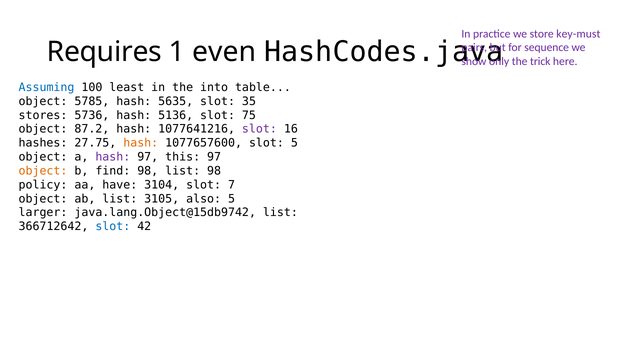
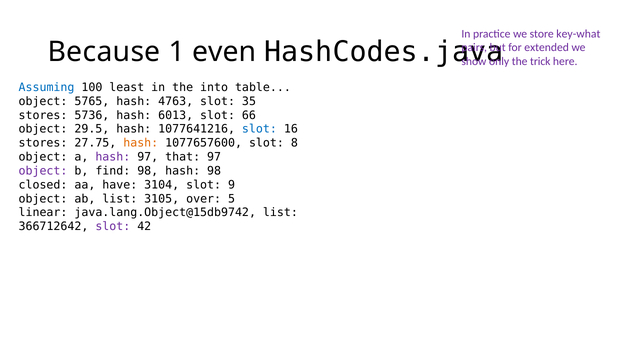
key-must: key-must -> key-what (578, 34)
sequence: sequence -> extended (547, 48)
Requires: Requires -> Because (104, 52)
5785: 5785 -> 5765 (92, 101)
5635: 5635 -> 4763 (176, 101)
5136: 5136 -> 6013 (176, 115)
75: 75 -> 66 (249, 115)
87.2: 87.2 -> 29.5 (92, 129)
slot colour: purple -> blue (259, 129)
hashes: hashes -> stores (43, 143)
slot 5: 5 -> 8 (294, 143)
this: this -> that (183, 157)
object colour: orange -> purple (43, 171)
98 list: list -> hash (183, 171)
policy: policy -> closed (43, 185)
7: 7 -> 9 (232, 185)
also: also -> over (204, 199)
larger: larger -> linear (43, 213)
slot colour: blue -> purple (113, 227)
